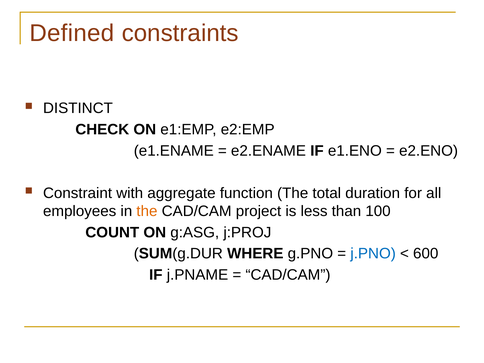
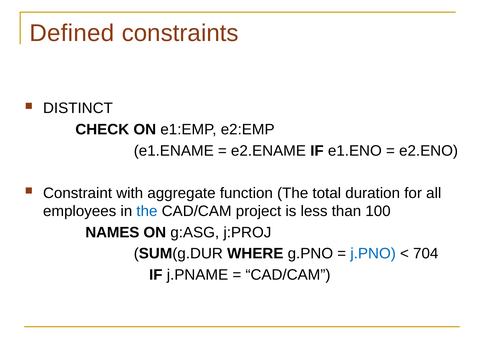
the colour: orange -> blue (147, 211)
COUNT: COUNT -> NAMES (112, 232)
600: 600 -> 704 (426, 254)
